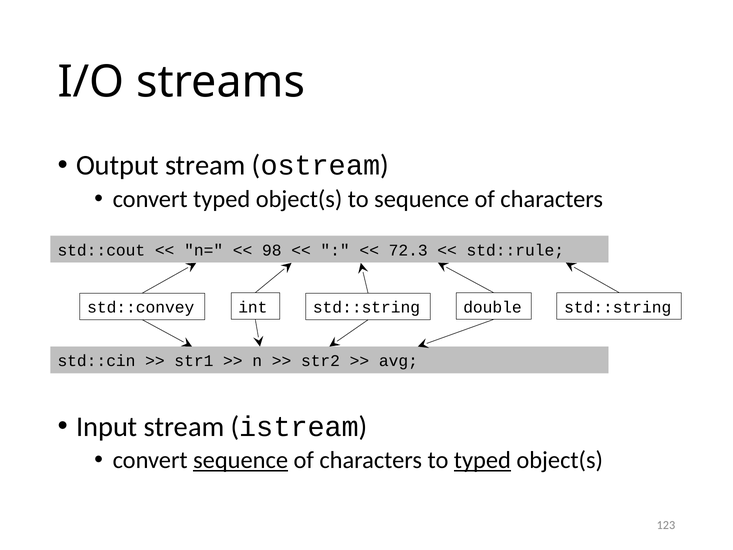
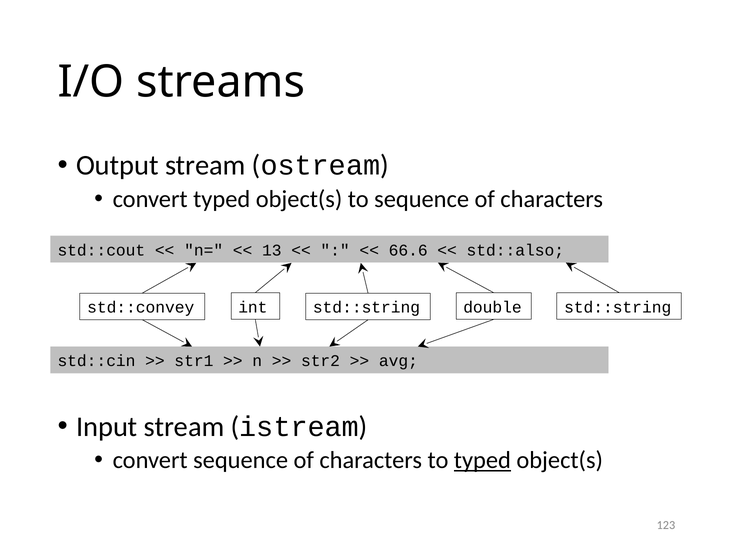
98: 98 -> 13 (272, 250)
72.3: 72.3 -> 66.6 (408, 250)
std::rule: std::rule -> std::also (515, 250)
sequence underline: present -> none (241, 460)
